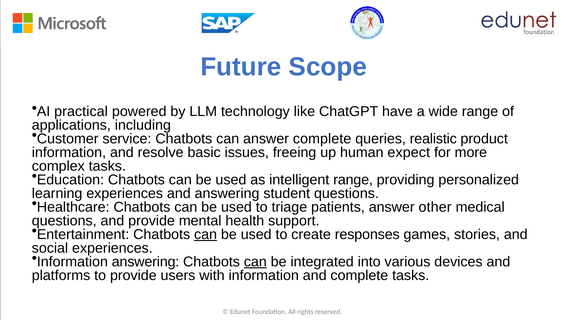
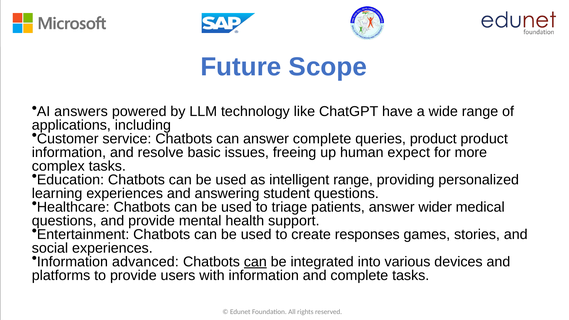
practical: practical -> answers (81, 112)
queries realistic: realistic -> product (433, 139)
other: other -> wider (435, 207)
can underline: present -> none (206, 234)
Information answering: answering -> advanced (145, 262)
